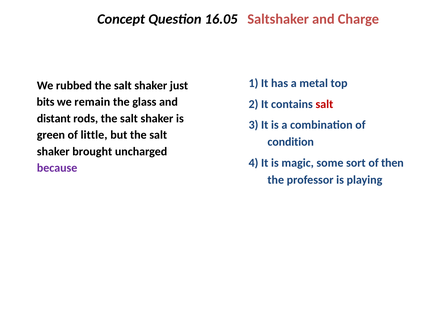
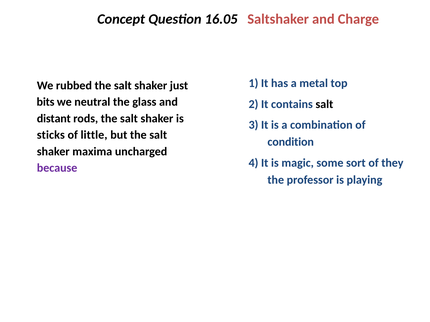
remain: remain -> neutral (92, 102)
salt colour: red -> black (324, 104)
green: green -> sticks (51, 135)
brought: brought -> maxima (92, 152)
then: then -> they (392, 163)
